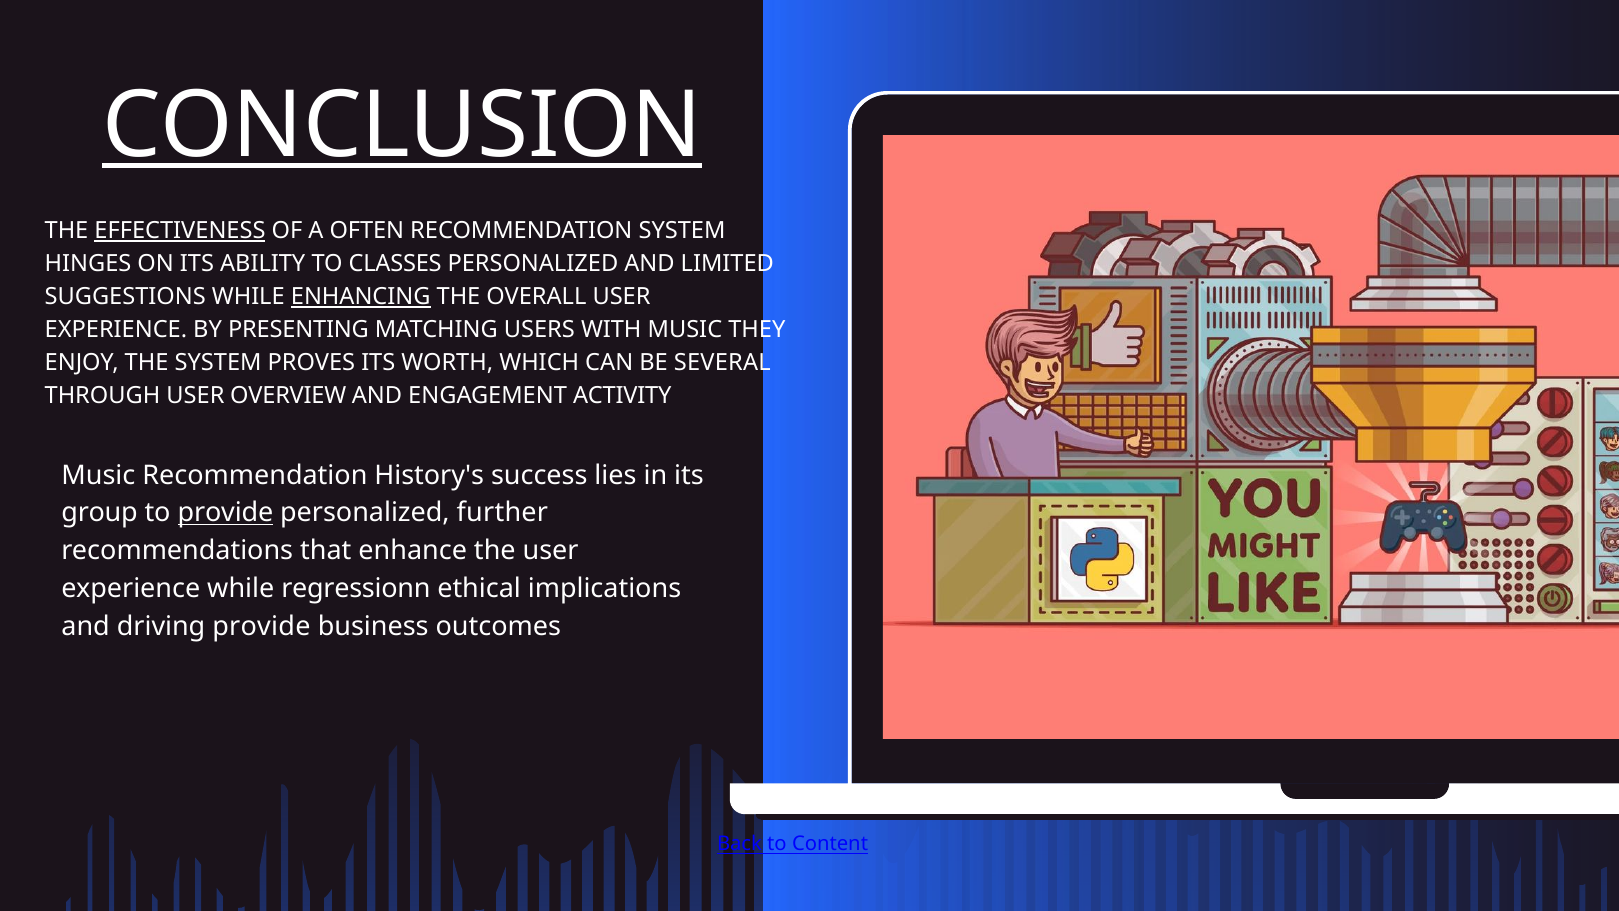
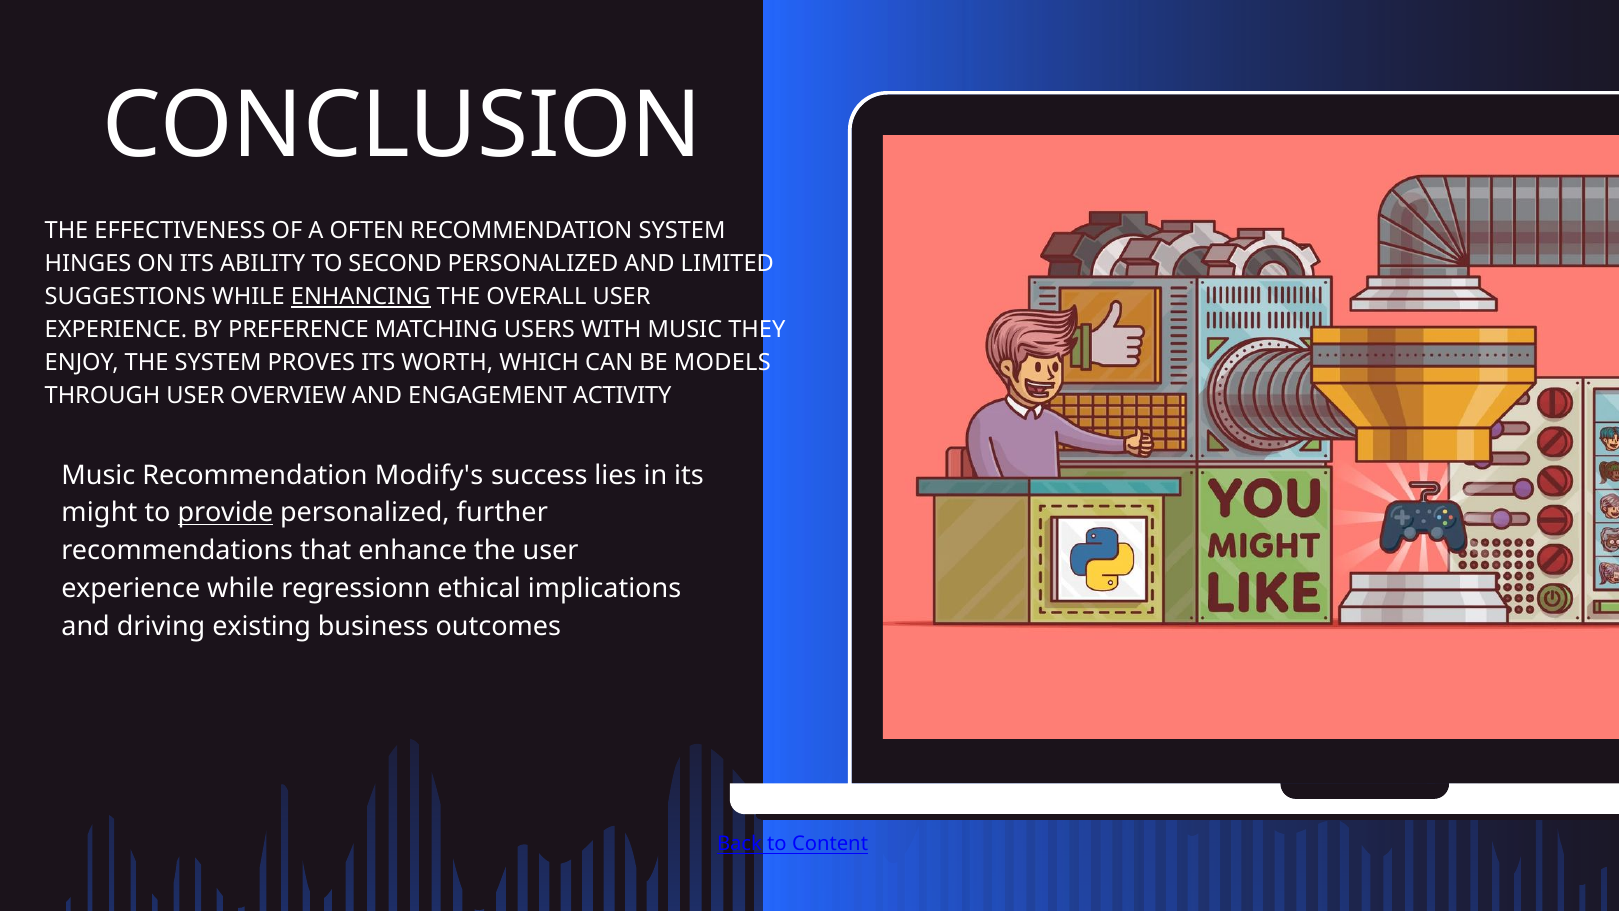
CONCLUSION underline: present -> none (402, 125)
EFFECTIVENESS underline: present -> none (180, 231)
CLASSES: CLASSES -> SECOND (395, 264)
PRESENTING: PRESENTING -> PREFERENCE (298, 330)
SEVERAL: SEVERAL -> MODELS (722, 363)
History's: History's -> Modify's (429, 475)
group: group -> might (99, 513)
driving provide: provide -> existing (262, 626)
